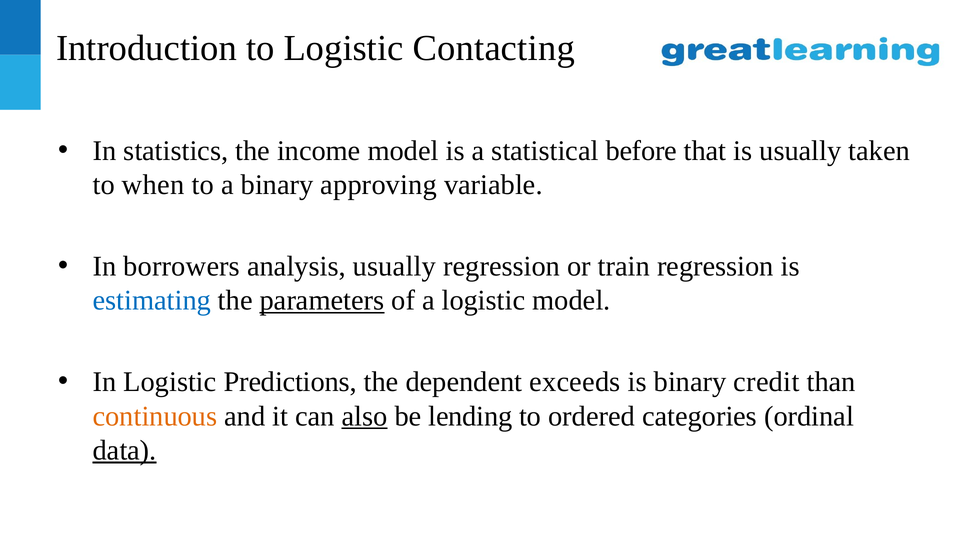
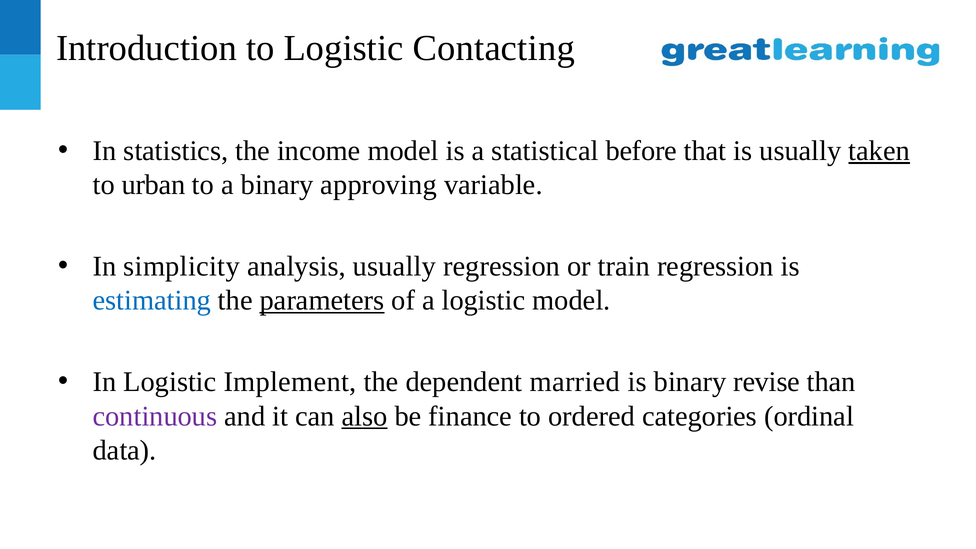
taken underline: none -> present (879, 151)
when: when -> urban (154, 185)
borrowers: borrowers -> simplicity (182, 266)
Predictions: Predictions -> Implement (290, 382)
exceeds: exceeds -> married (575, 382)
credit: credit -> revise (767, 382)
continuous colour: orange -> purple (155, 416)
lending: lending -> finance (470, 416)
data underline: present -> none (125, 450)
